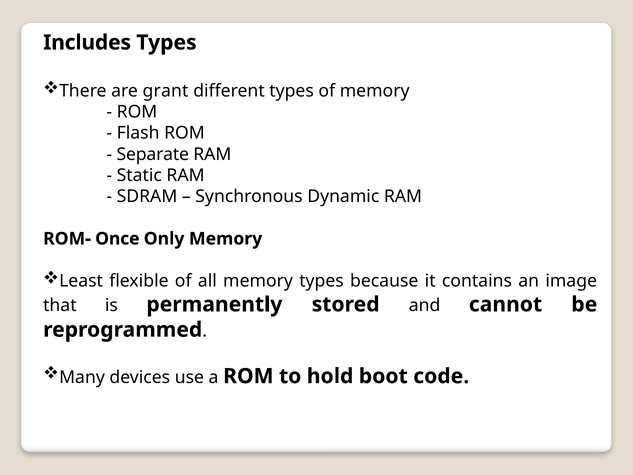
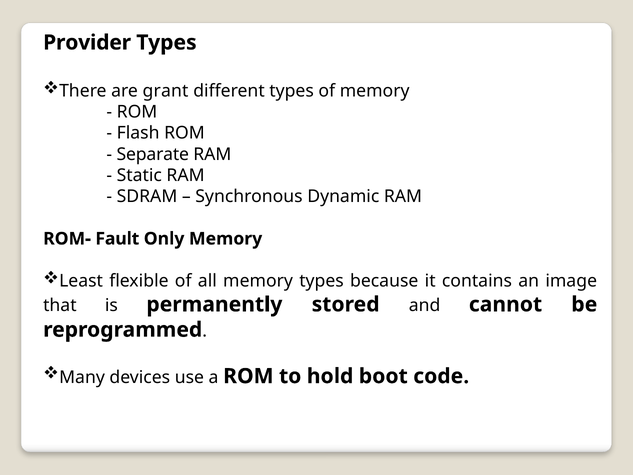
Includes: Includes -> Provider (87, 43)
Once: Once -> Fault (117, 239)
